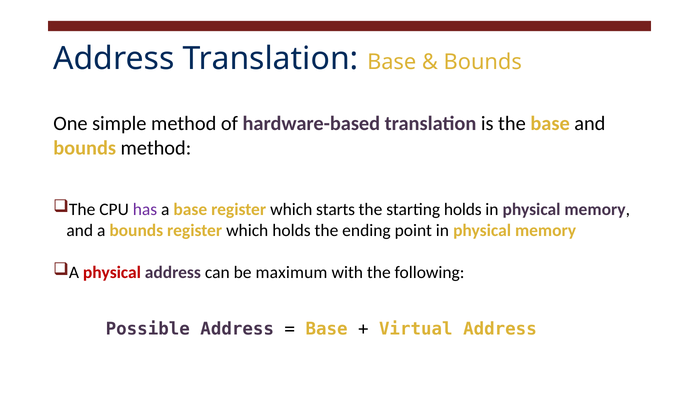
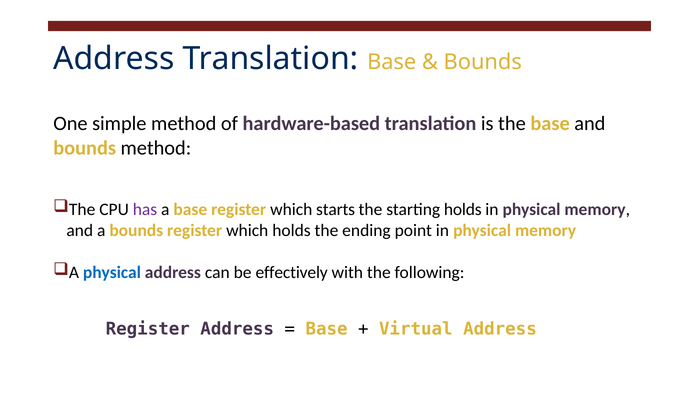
physical colour: red -> blue (112, 273)
maximum: maximum -> effectively (292, 273)
Possible: Possible -> Register (148, 329)
